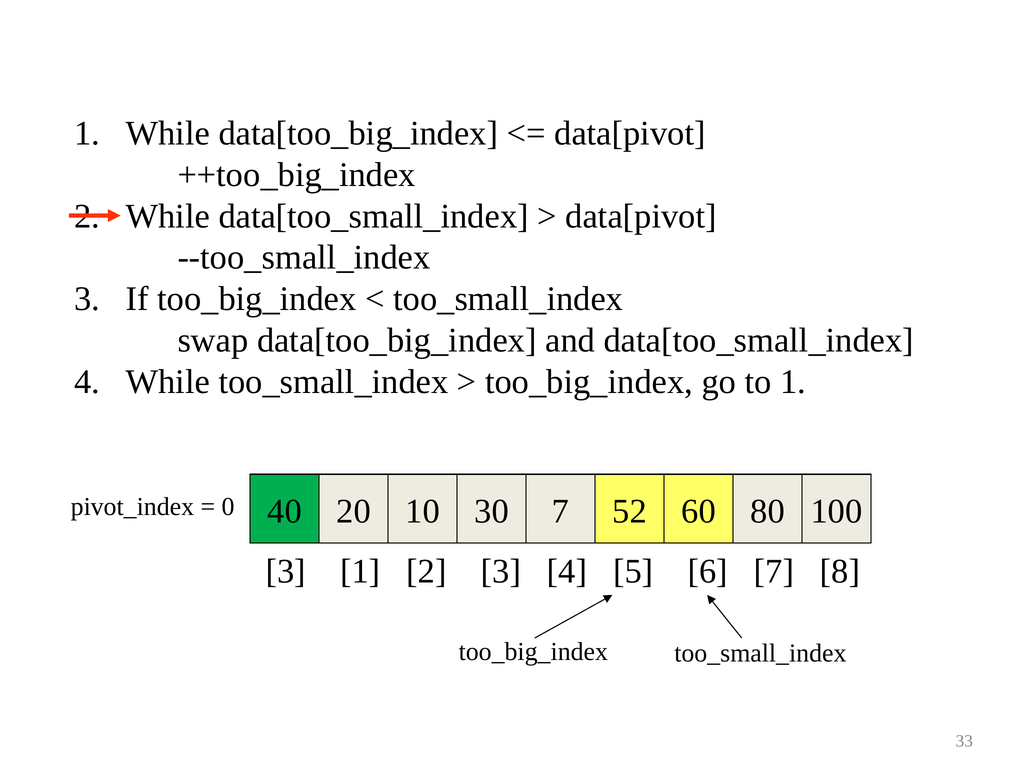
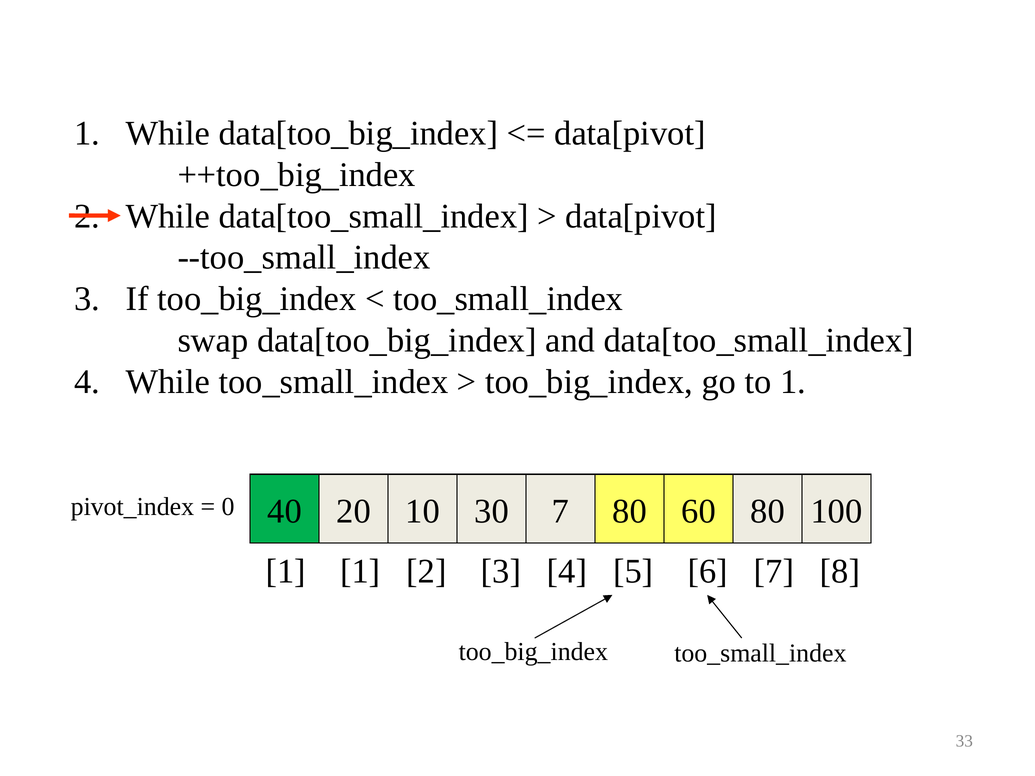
7 52: 52 -> 80 (630, 511)
3: 3 -> 1 (286, 572)
